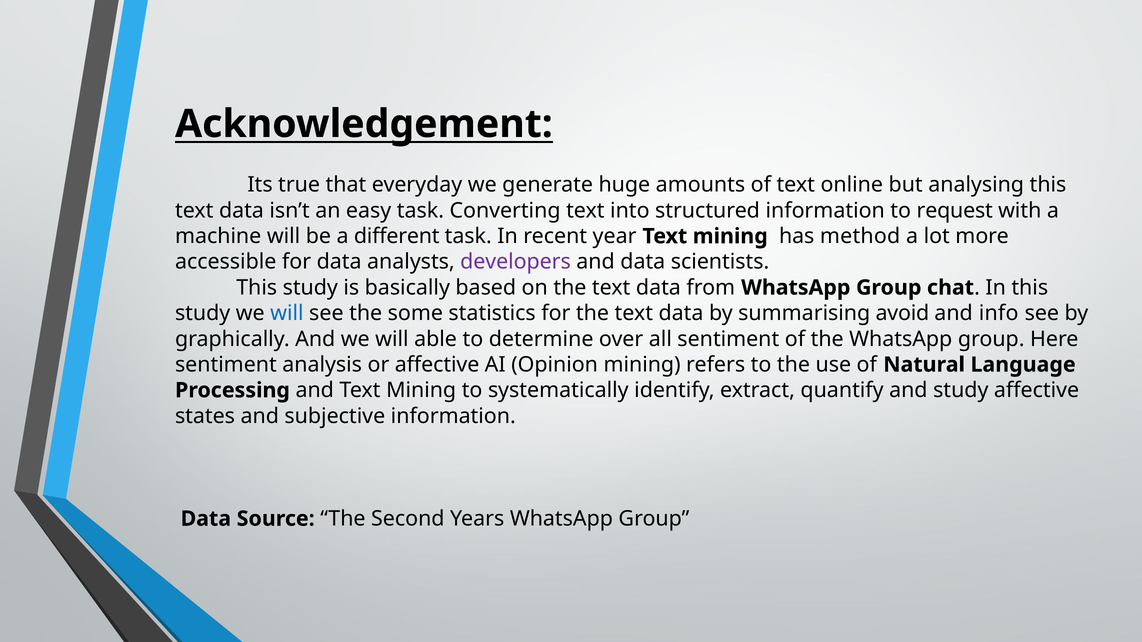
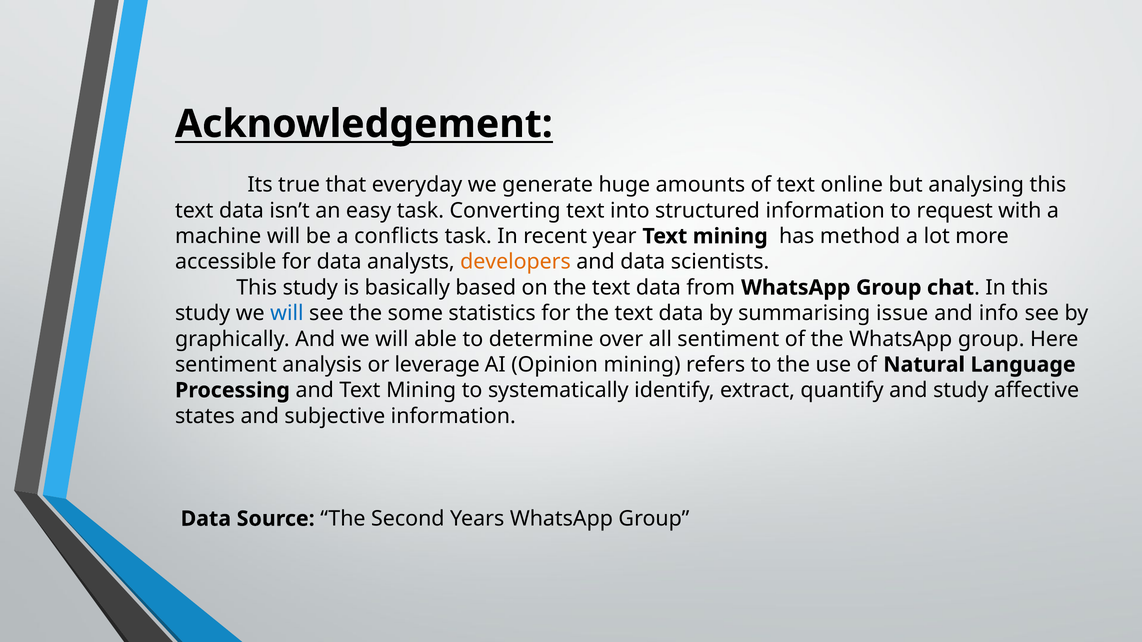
different: different -> conflicts (397, 236)
developers colour: purple -> orange (515, 262)
avoid: avoid -> issue (902, 313)
or affective: affective -> leverage (437, 365)
